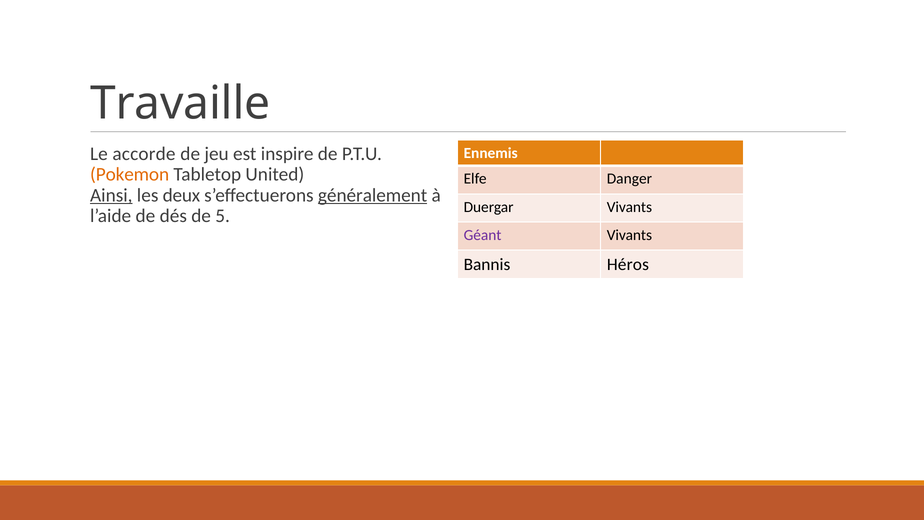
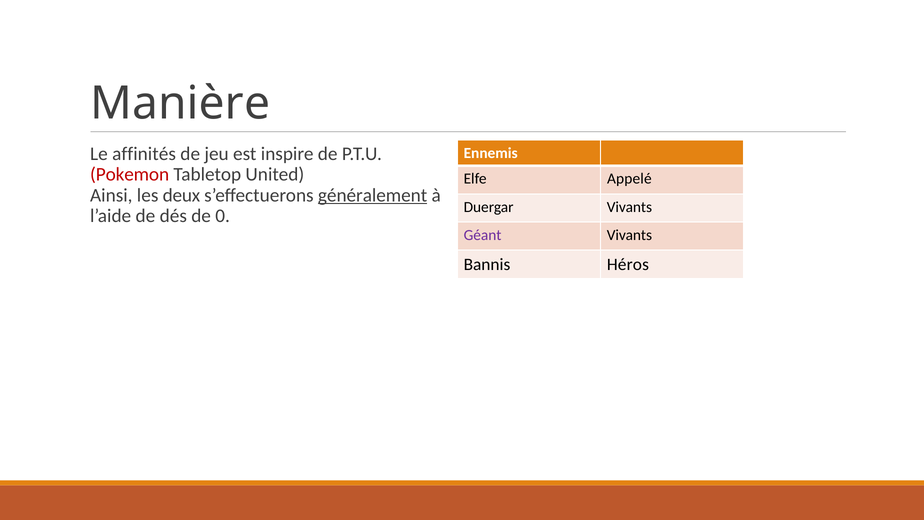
Travaille: Travaille -> Manière (180, 104)
accorde: accorde -> affinités (144, 154)
Pokemon colour: orange -> red (130, 174)
Danger: Danger -> Appelé (629, 179)
Ainsi underline: present -> none (111, 195)
5: 5 -> 0 (223, 216)
